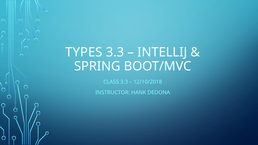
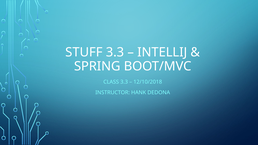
TYPES: TYPES -> STUFF (84, 52)
